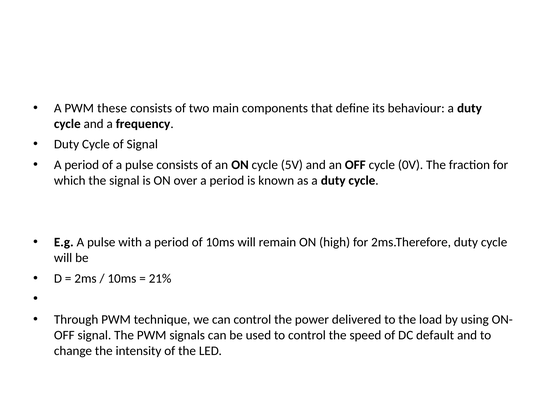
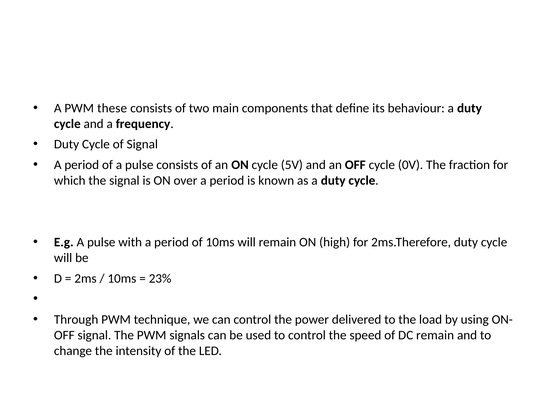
21%: 21% -> 23% (160, 279)
DC default: default -> remain (435, 336)
